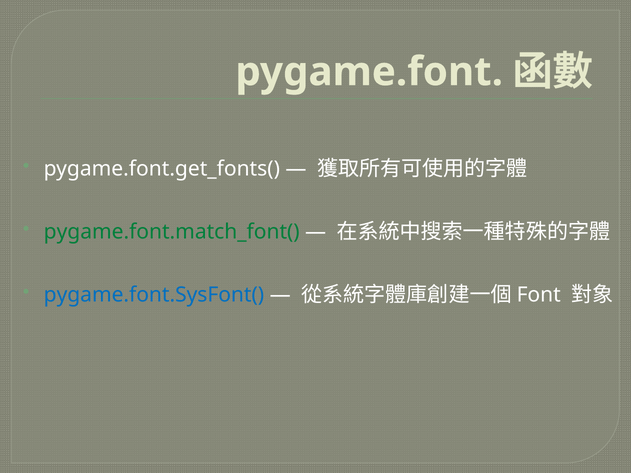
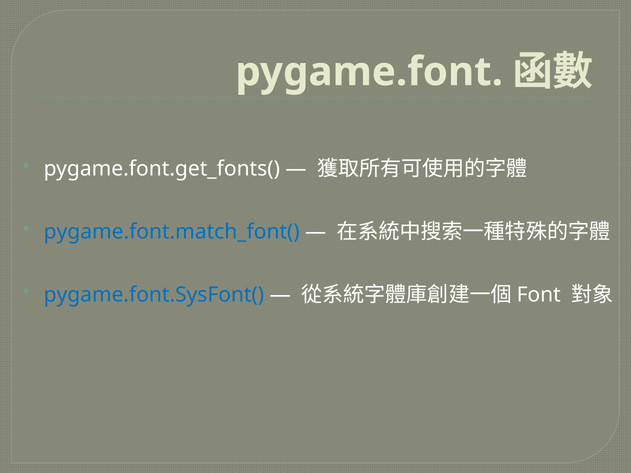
pygame.font.match_font( colour: green -> blue (172, 232)
